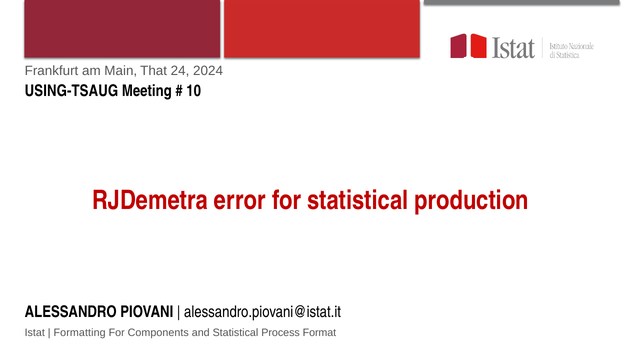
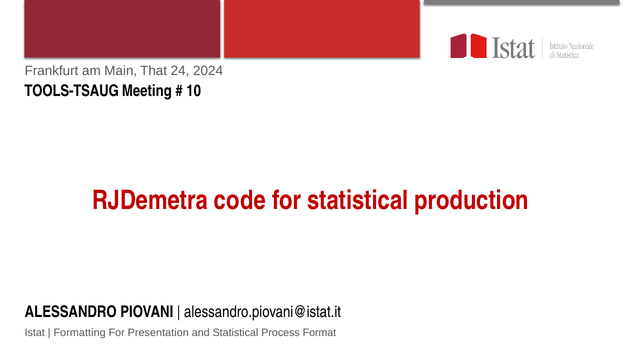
USING-TSAUG: USING-TSAUG -> TOOLS-TSAUG (72, 91)
error: error -> code (240, 200)
Components: Components -> Presentation (158, 332)
